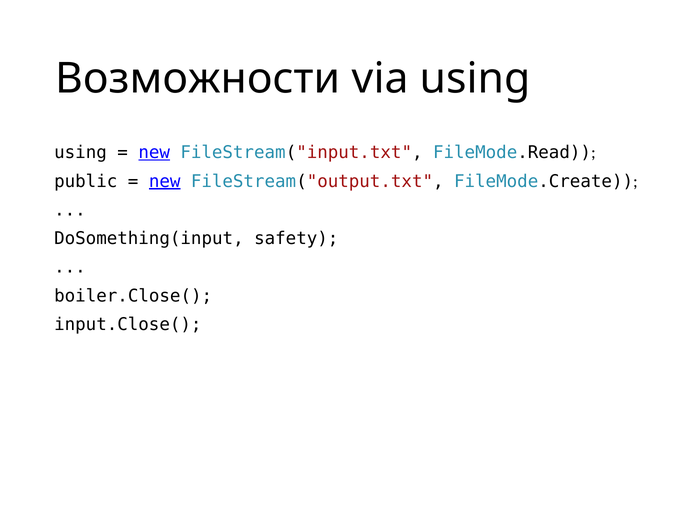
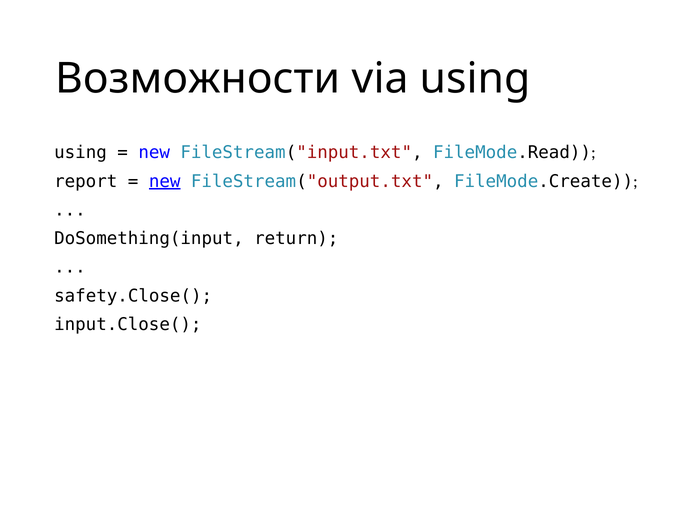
new underline: present -> none (154, 153)
public: public -> report (86, 181)
safety: safety -> return (296, 239)
boiler.Close(: boiler.Close( -> safety.Close( (133, 296)
